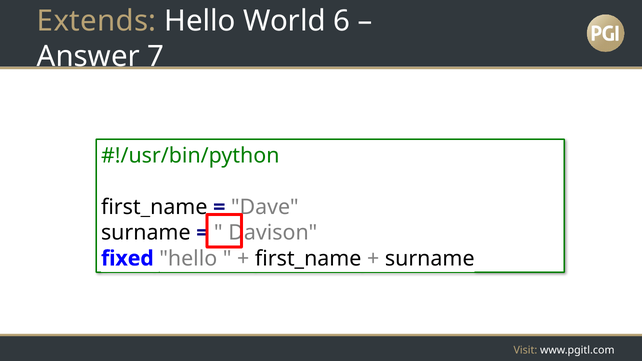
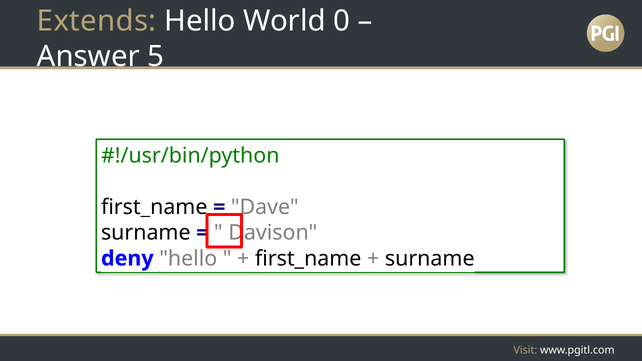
6: 6 -> 0 (342, 21)
7: 7 -> 5 (156, 56)
fixed: fixed -> deny (127, 259)
